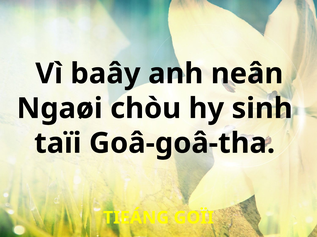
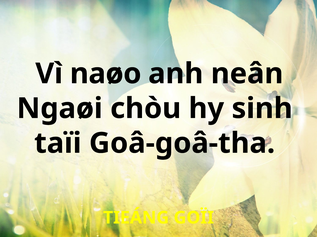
baây: baây -> naøo (106, 74)
